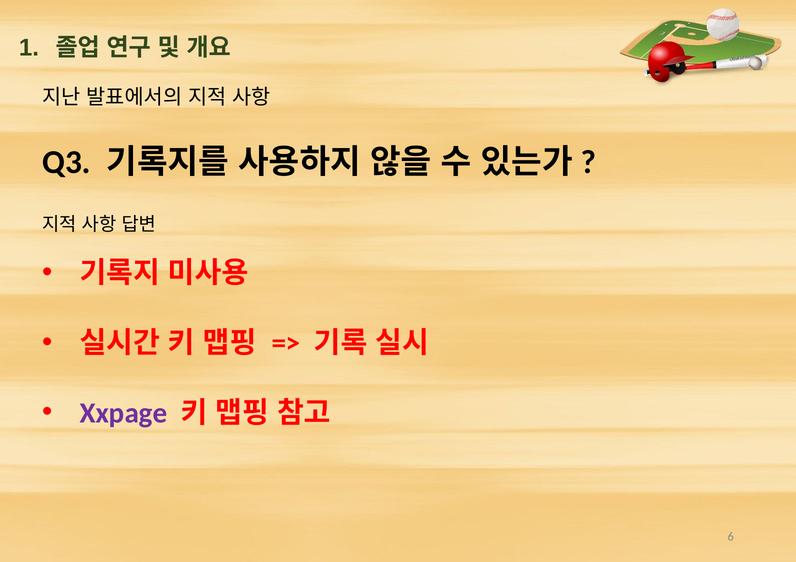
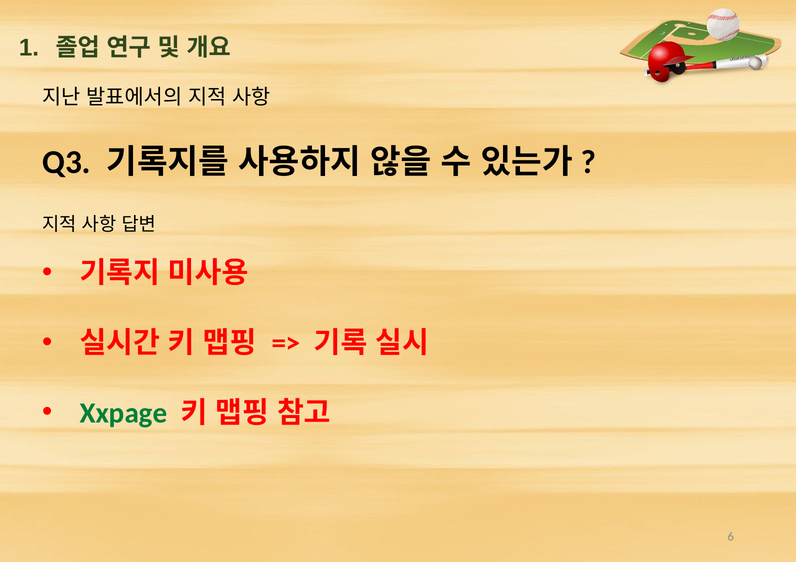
Xxpage colour: purple -> green (123, 413)
